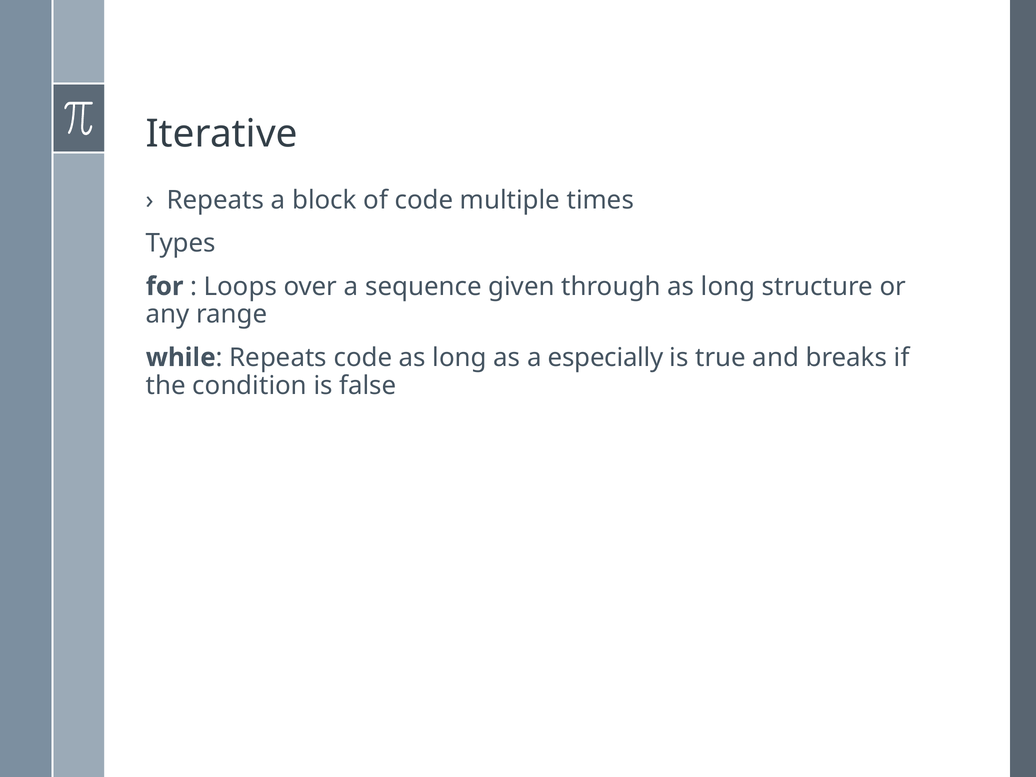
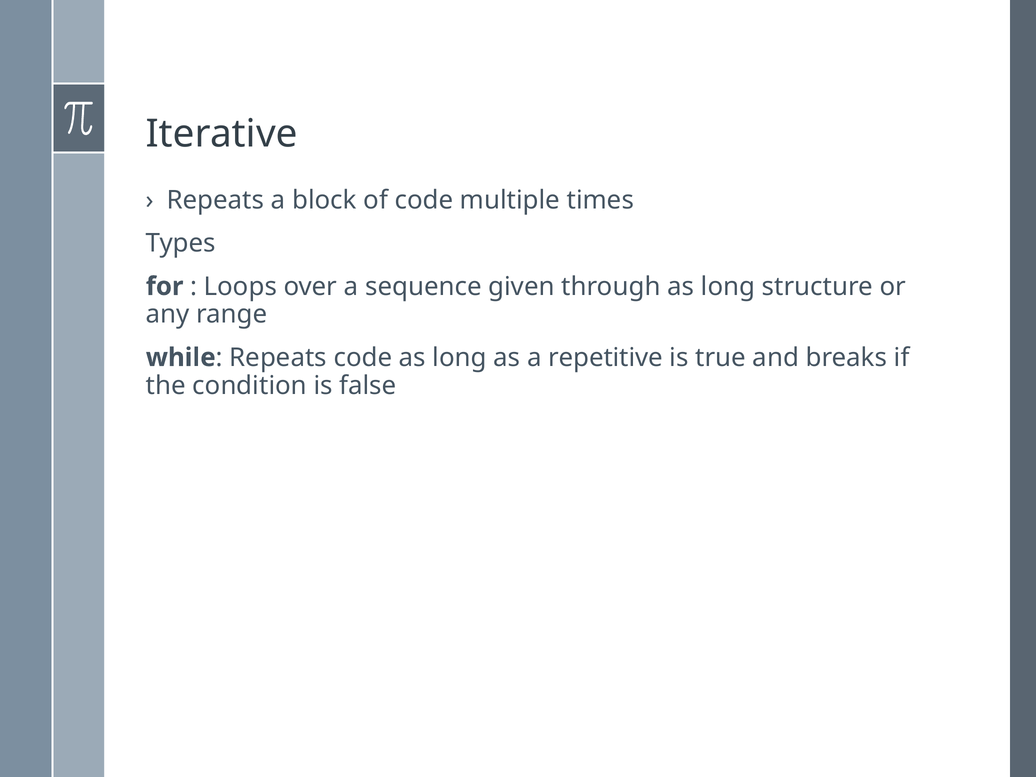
especially: especially -> repetitive (606, 358)
